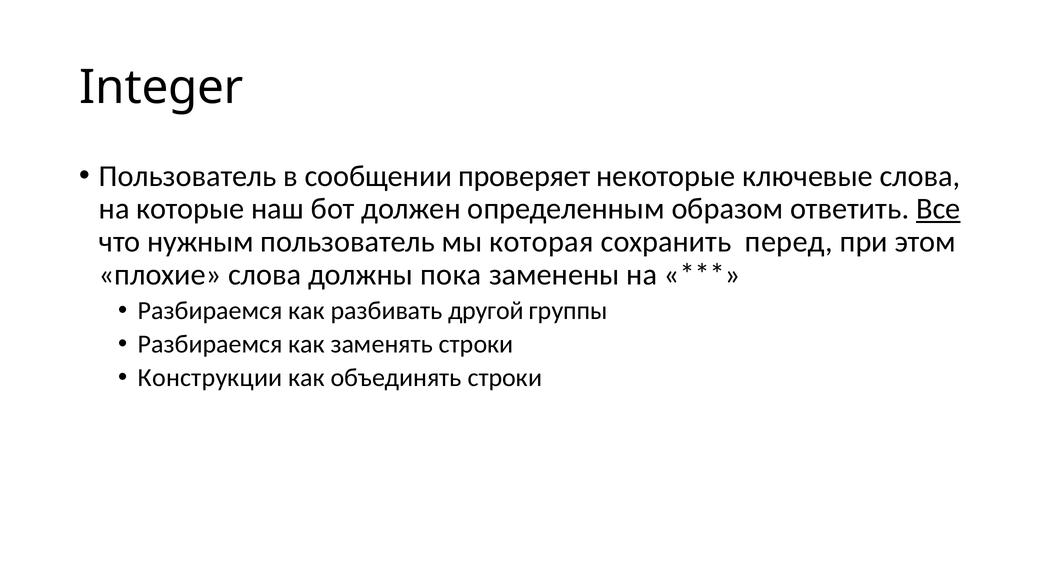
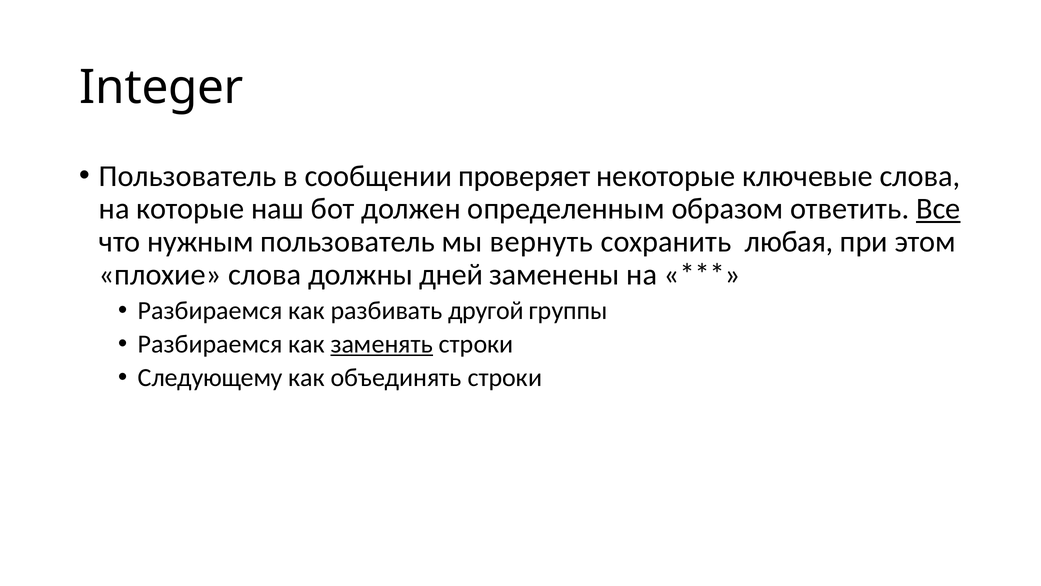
которая: которая -> вернуть (541, 242)
перед: перед -> любая (789, 242)
пока: пока -> дней (451, 274)
заменять underline: none -> present (382, 344)
Конструкции: Конструкции -> Следующему (210, 377)
